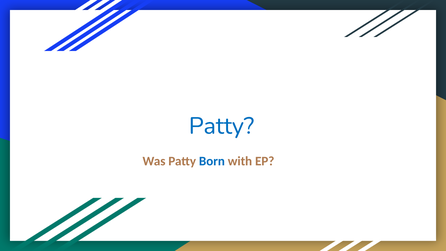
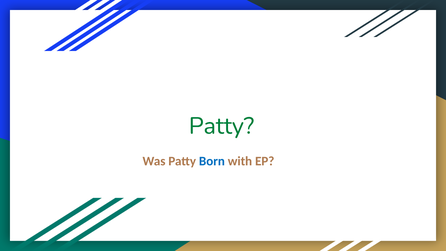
Patty colour: blue -> green (221, 126)
